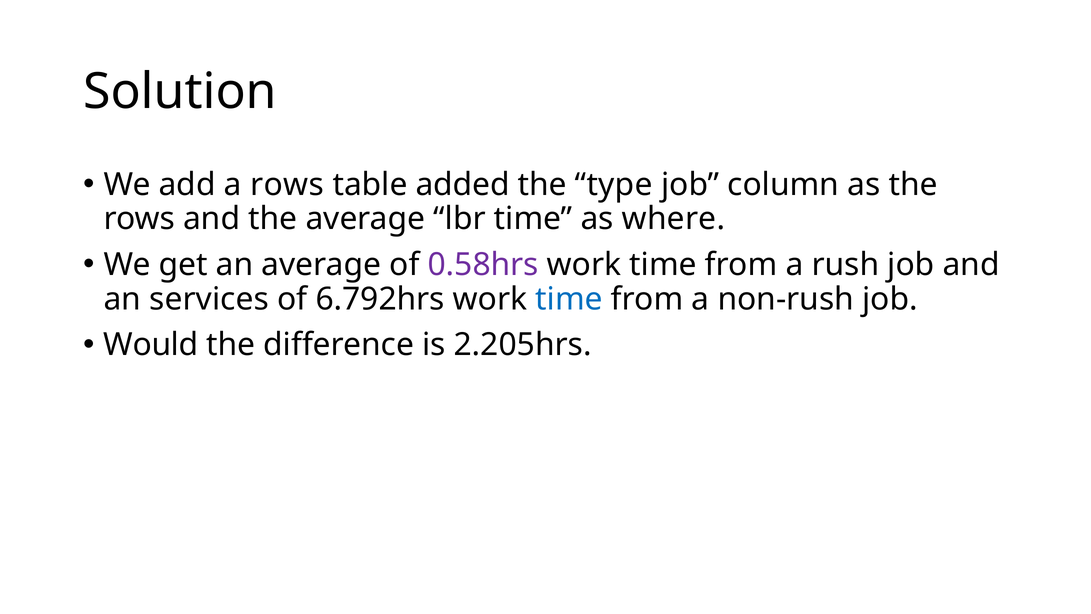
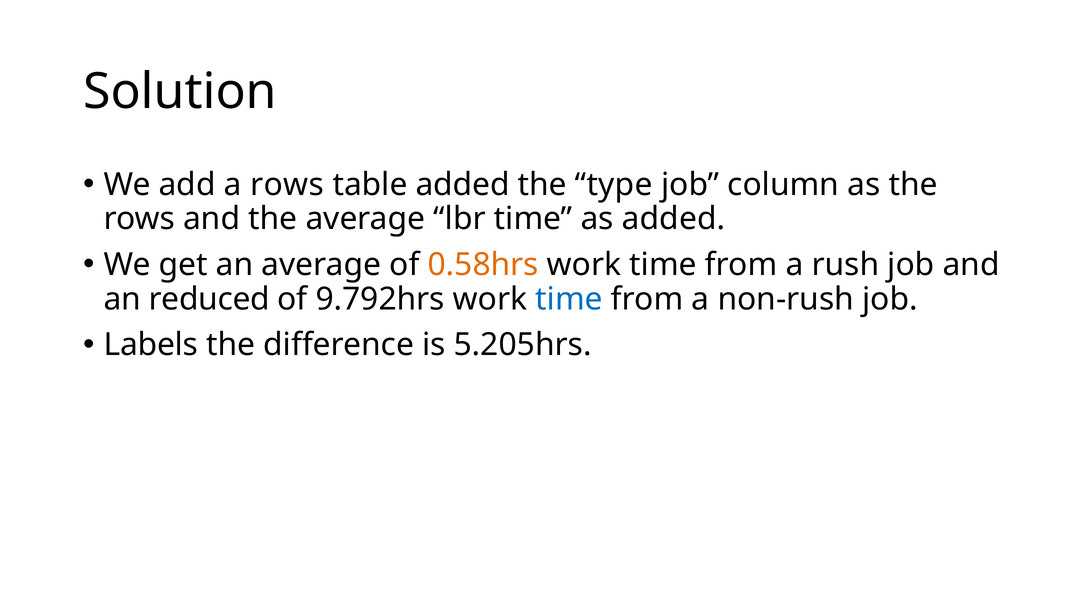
as where: where -> added (674, 219)
0.58hrs colour: purple -> orange (483, 265)
services: services -> reduced (209, 299)
6.792hrs: 6.792hrs -> 9.792hrs (380, 299)
Would: Would -> Labels (151, 345)
2.205hrs: 2.205hrs -> 5.205hrs (523, 345)
